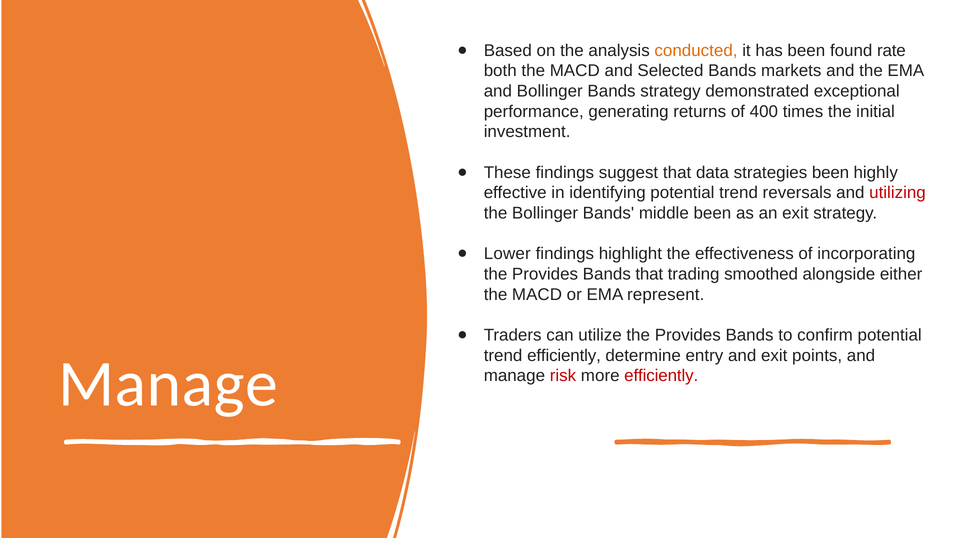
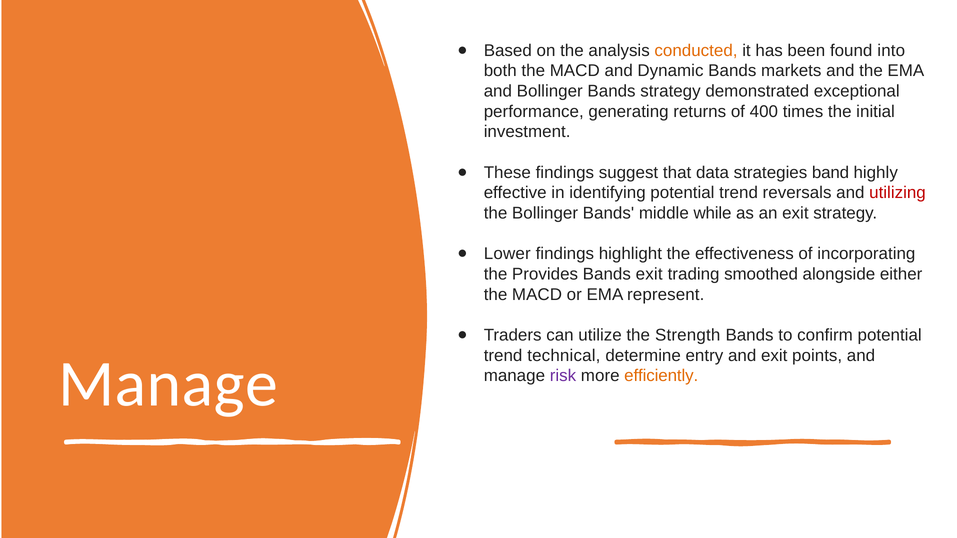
rate: rate -> into (891, 50)
Selected: Selected -> Dynamic (670, 71)
strategies been: been -> band (830, 173)
middle been: been -> while (712, 213)
Bands that: that -> exit (649, 274)
utilize the Provides: Provides -> Strength (688, 335)
trend efficiently: efficiently -> technical (564, 356)
risk colour: red -> purple (563, 376)
efficiently colour: red -> orange (661, 376)
